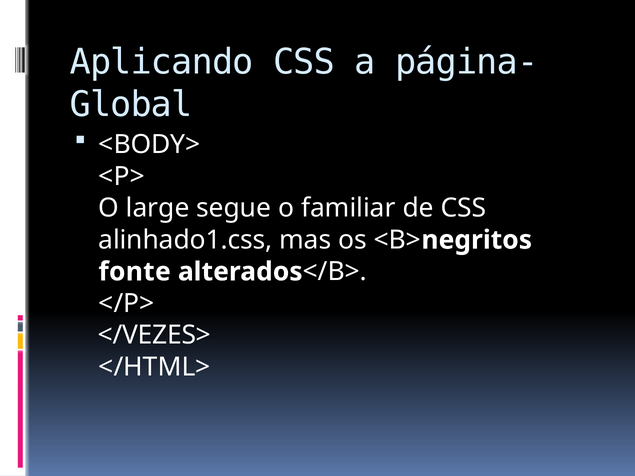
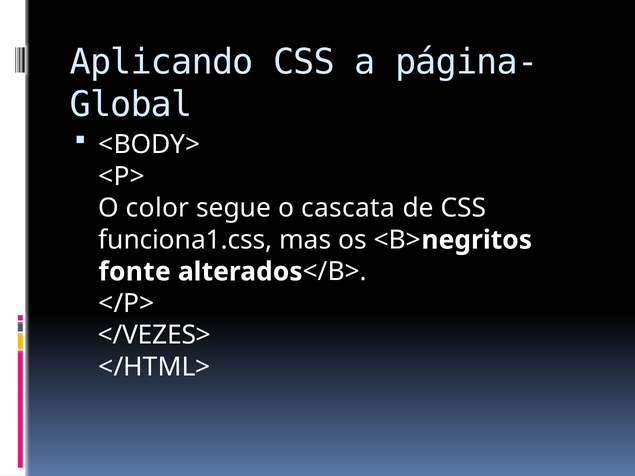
large: large -> color (158, 208)
familiar: familiar -> cascata (348, 208)
alinhado1.css: alinhado1.css -> funciona1.css (185, 240)
